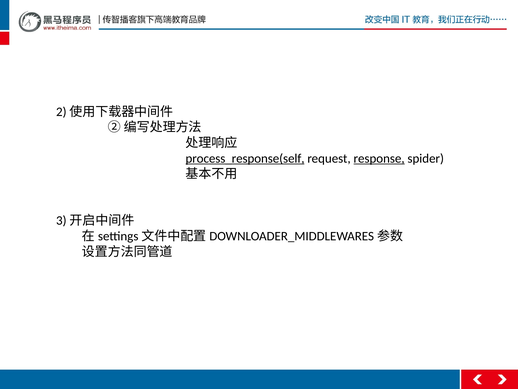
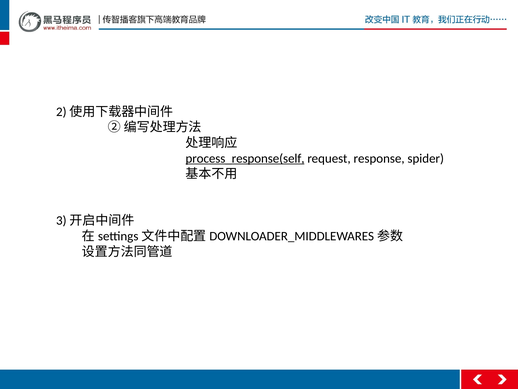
response underline: present -> none (379, 158)
